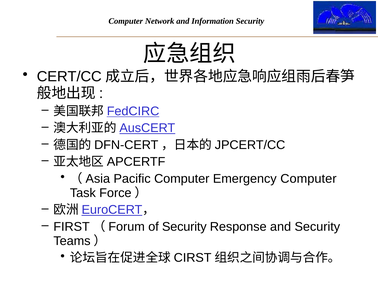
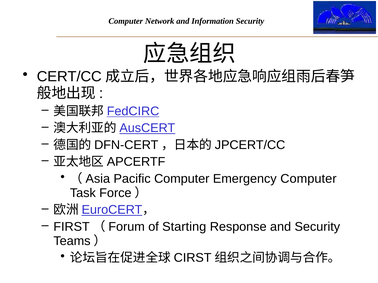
of Security: Security -> Starting (184, 227)
